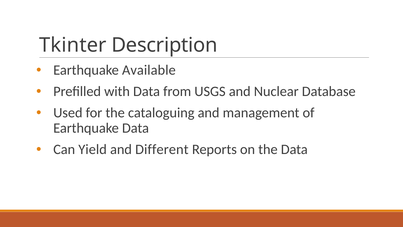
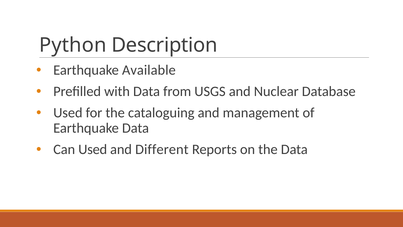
Tkinter: Tkinter -> Python (73, 45)
Can Yield: Yield -> Used (93, 149)
